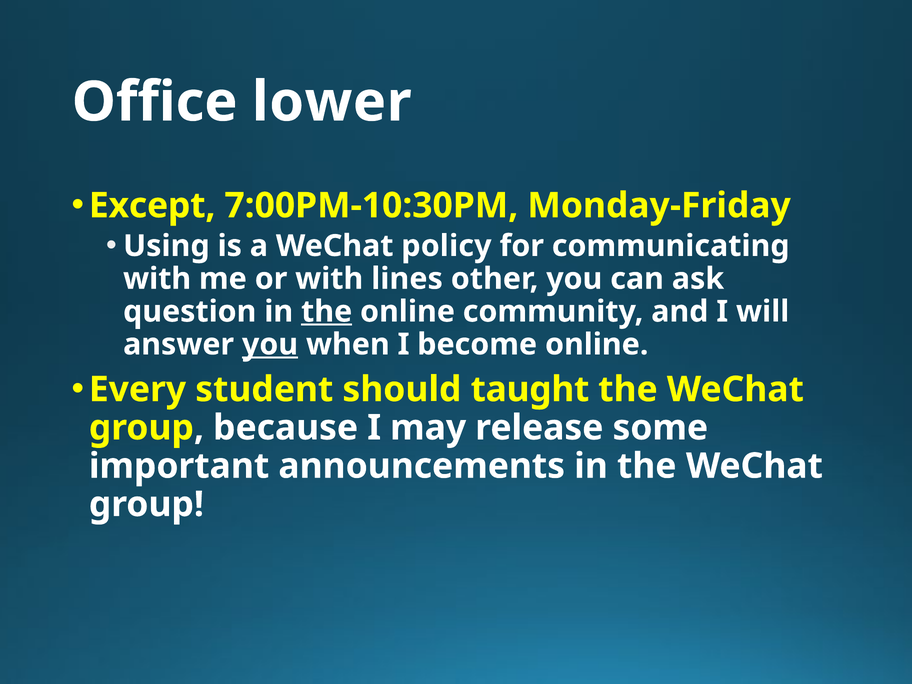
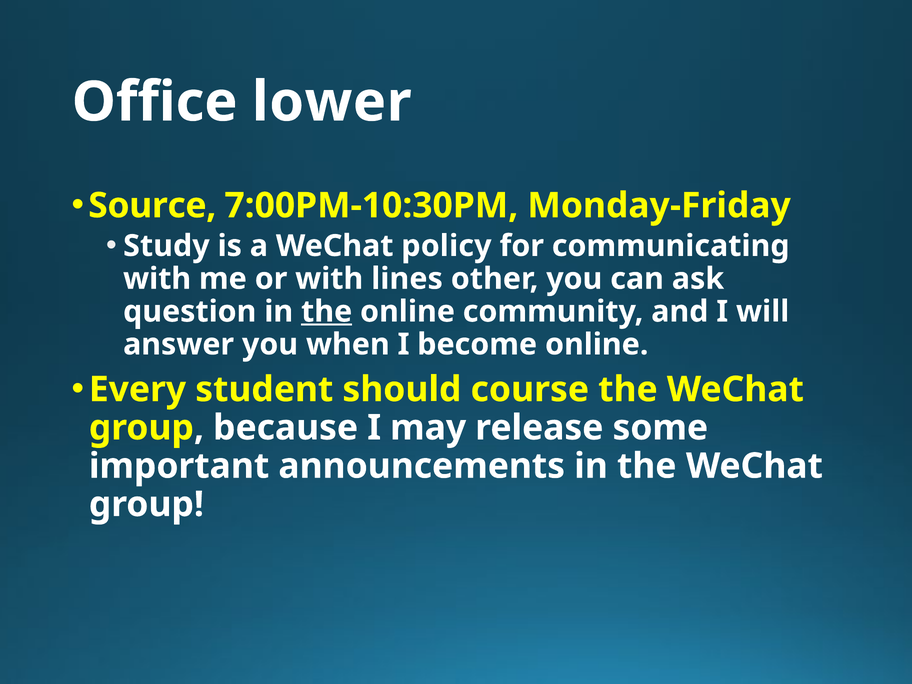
Except: Except -> Source (152, 206)
Using: Using -> Study (166, 246)
you underline: present -> none (270, 344)
taught: taught -> course (530, 389)
